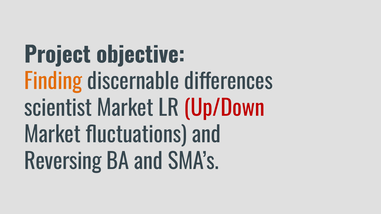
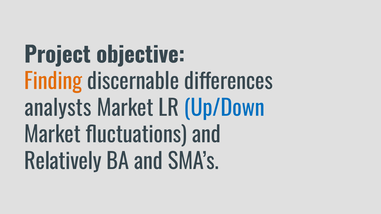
scientist: scientist -> analysts (58, 109)
Up/Down colour: red -> blue (224, 109)
Reversing: Reversing -> Relatively (63, 162)
